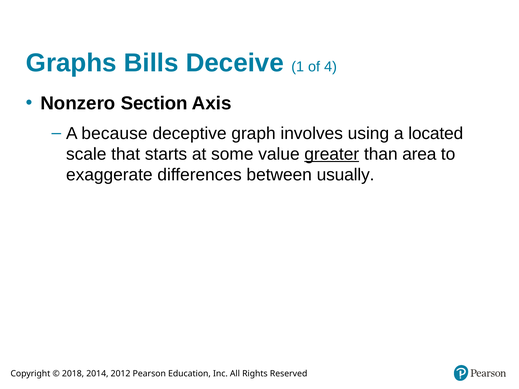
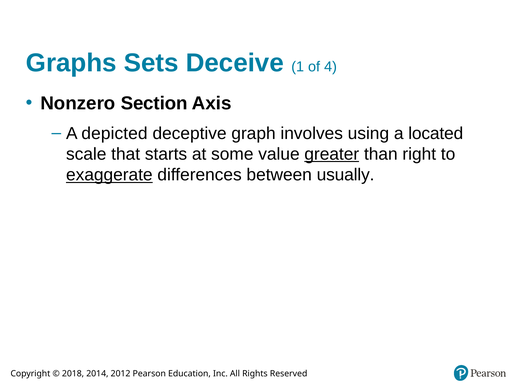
Bills: Bills -> Sets (151, 63)
because: because -> depicted (114, 134)
area: area -> right (419, 154)
exaggerate underline: none -> present (109, 175)
